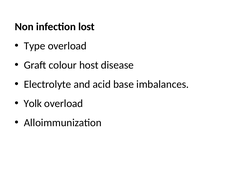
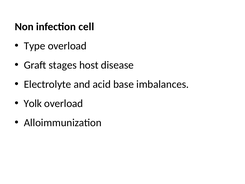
lost: lost -> cell (86, 27)
colour: colour -> stages (63, 65)
